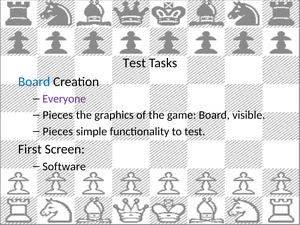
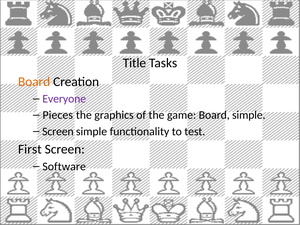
Test: Test -> Title (134, 63)
Board colour: blue -> orange (34, 82)
Board visible: visible -> simple (249, 115)
Pieces: Pieces -> Screen (58, 131)
